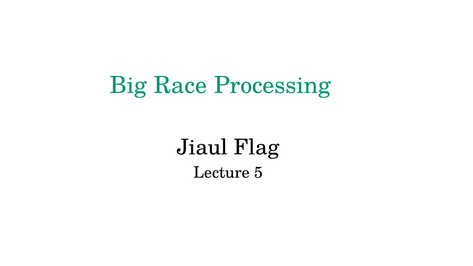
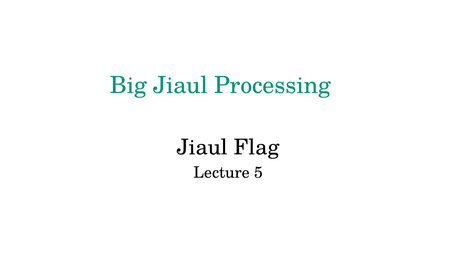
Big Race: Race -> Jiaul (181, 85)
